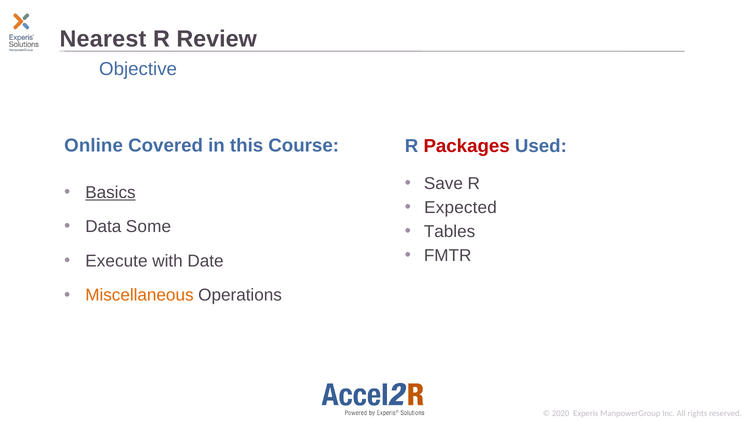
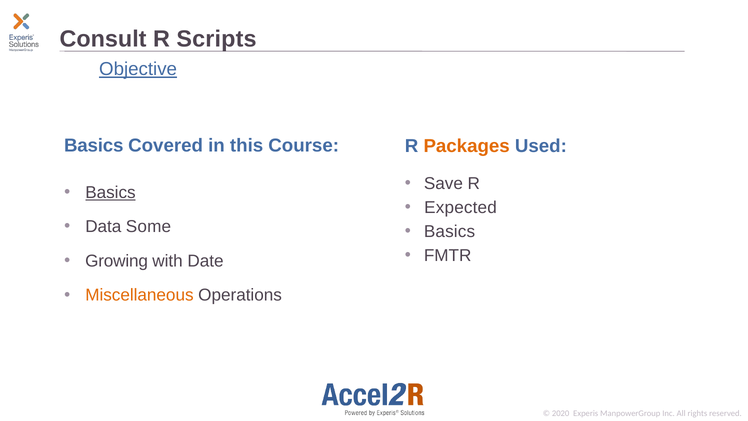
Nearest: Nearest -> Consult (103, 39)
Review: Review -> Scripts (216, 39)
Objective underline: none -> present (138, 69)
Online: Online -> Basics (94, 145)
Packages colour: red -> orange (467, 146)
Tables: Tables -> Basics (449, 231)
Execute: Execute -> Growing (117, 261)
